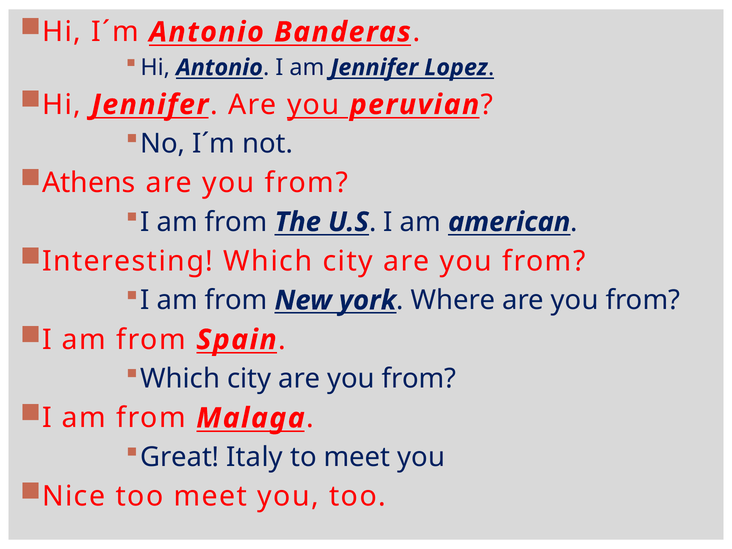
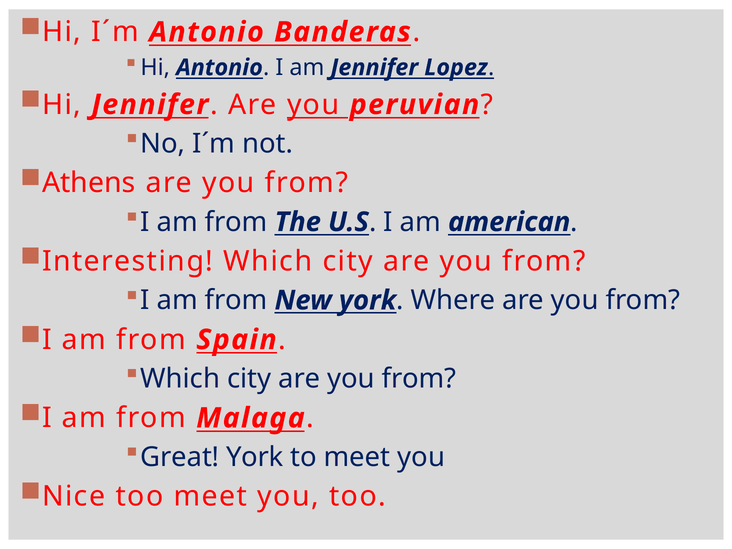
Great Italy: Italy -> York (255, 457)
